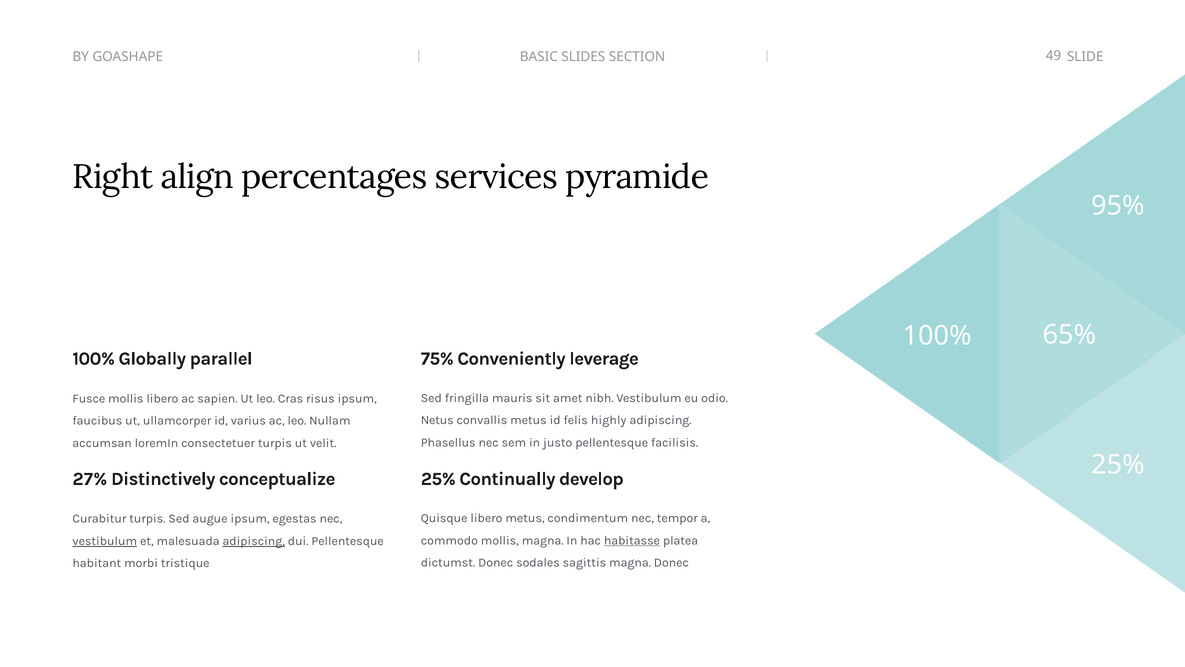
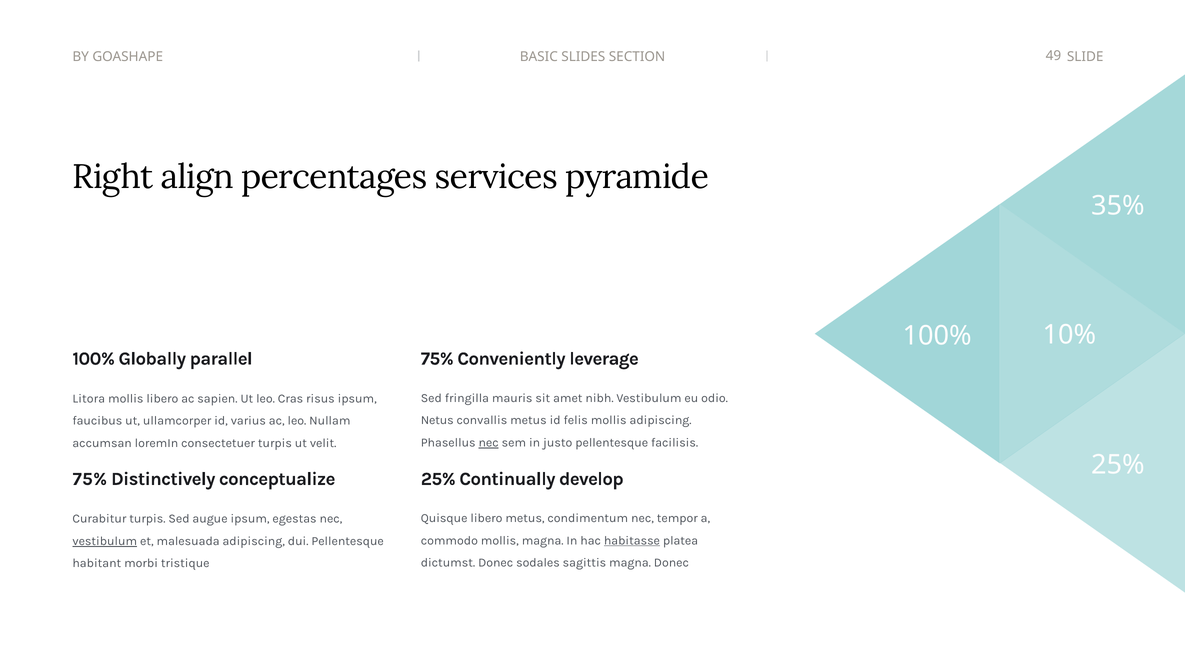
95%: 95% -> 35% (1118, 206)
65%: 65% -> 10% (1070, 334)
Fusce: Fusce -> Litora (89, 398)
felis highly: highly -> mollis (609, 420)
nec underline: none -> present (489, 442)
27%: 27% -> 75% (90, 478)
adipiscing underline: present -> none (254, 541)
